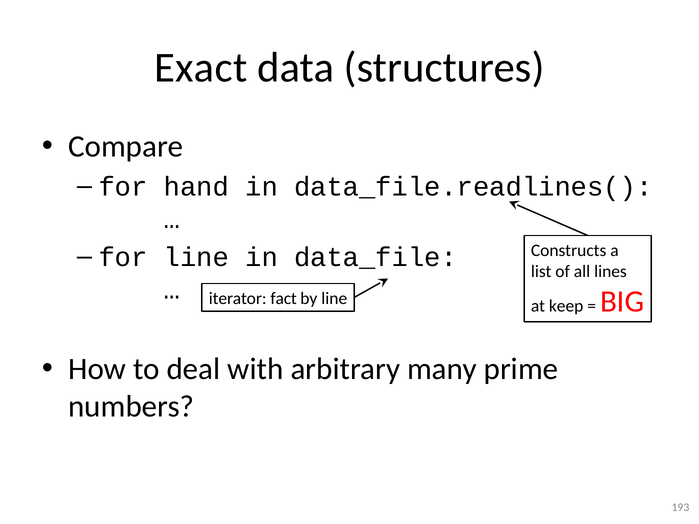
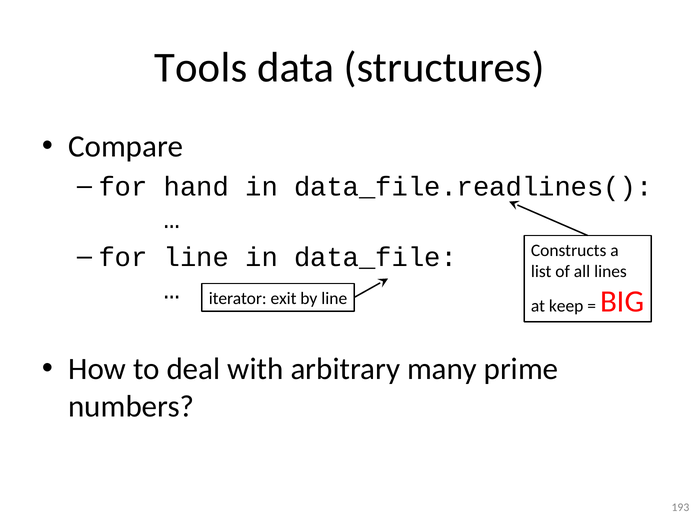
Exact: Exact -> Tools (201, 68)
fact: fact -> exit (284, 299)
